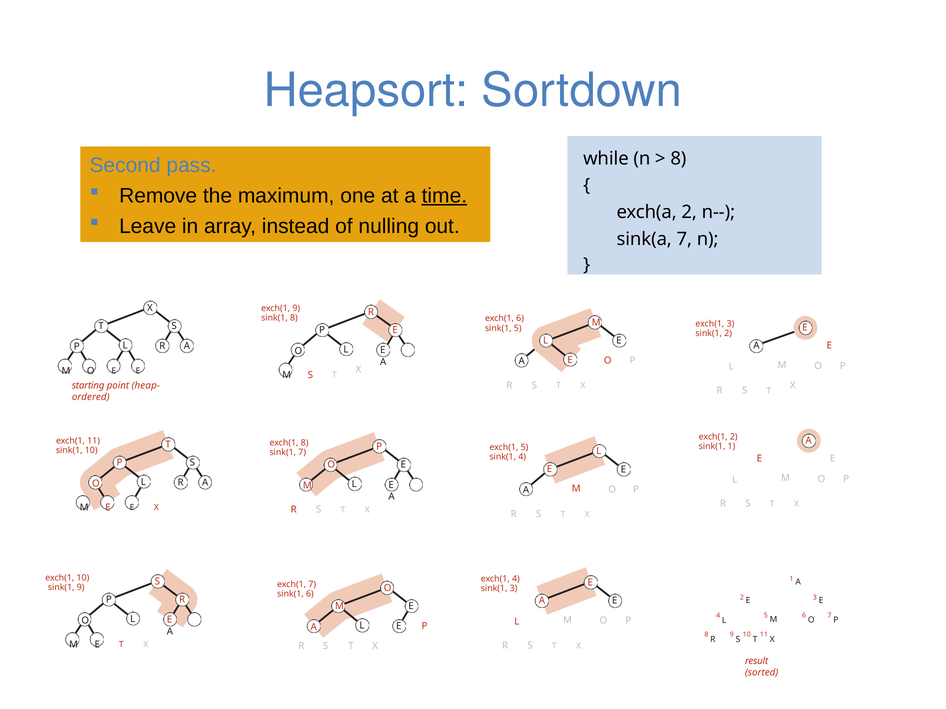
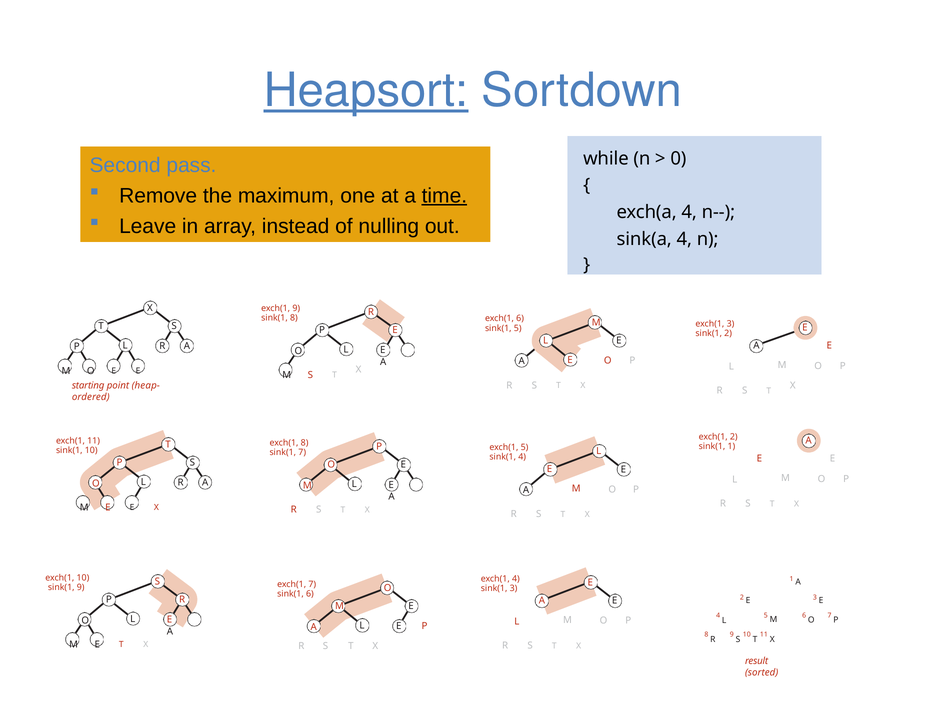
Heapsort underline: none -> present (366, 91)
8: 8 -> 0 (678, 159)
exch(a 2: 2 -> 4 (689, 212)
sink(a 7: 7 -> 4 (684, 239)
